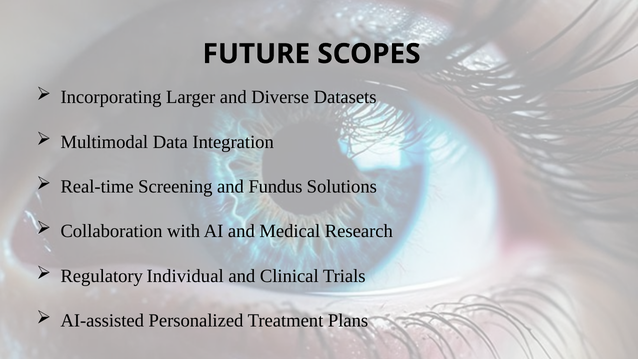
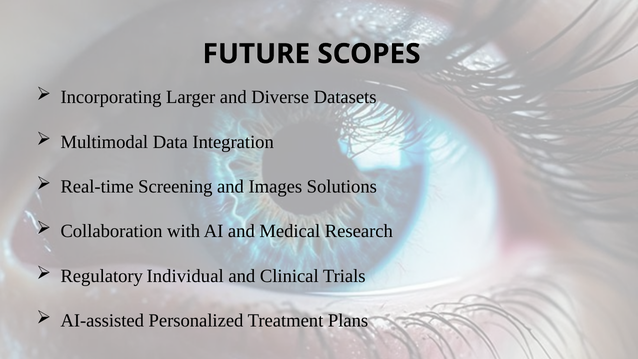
Fundus: Fundus -> Images (275, 187)
